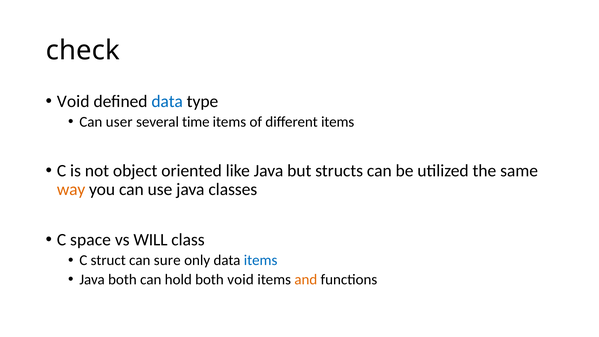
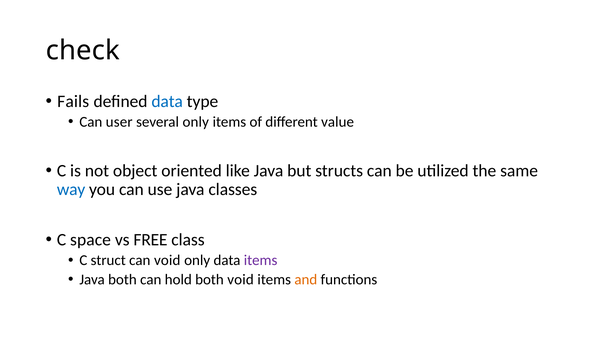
Void: Void -> Fails (73, 101)
several time: time -> only (196, 122)
different items: items -> value (338, 122)
way colour: orange -> blue (71, 189)
WILL: WILL -> FREE (151, 240)
can sure: sure -> void (167, 260)
items colour: blue -> purple (261, 260)
